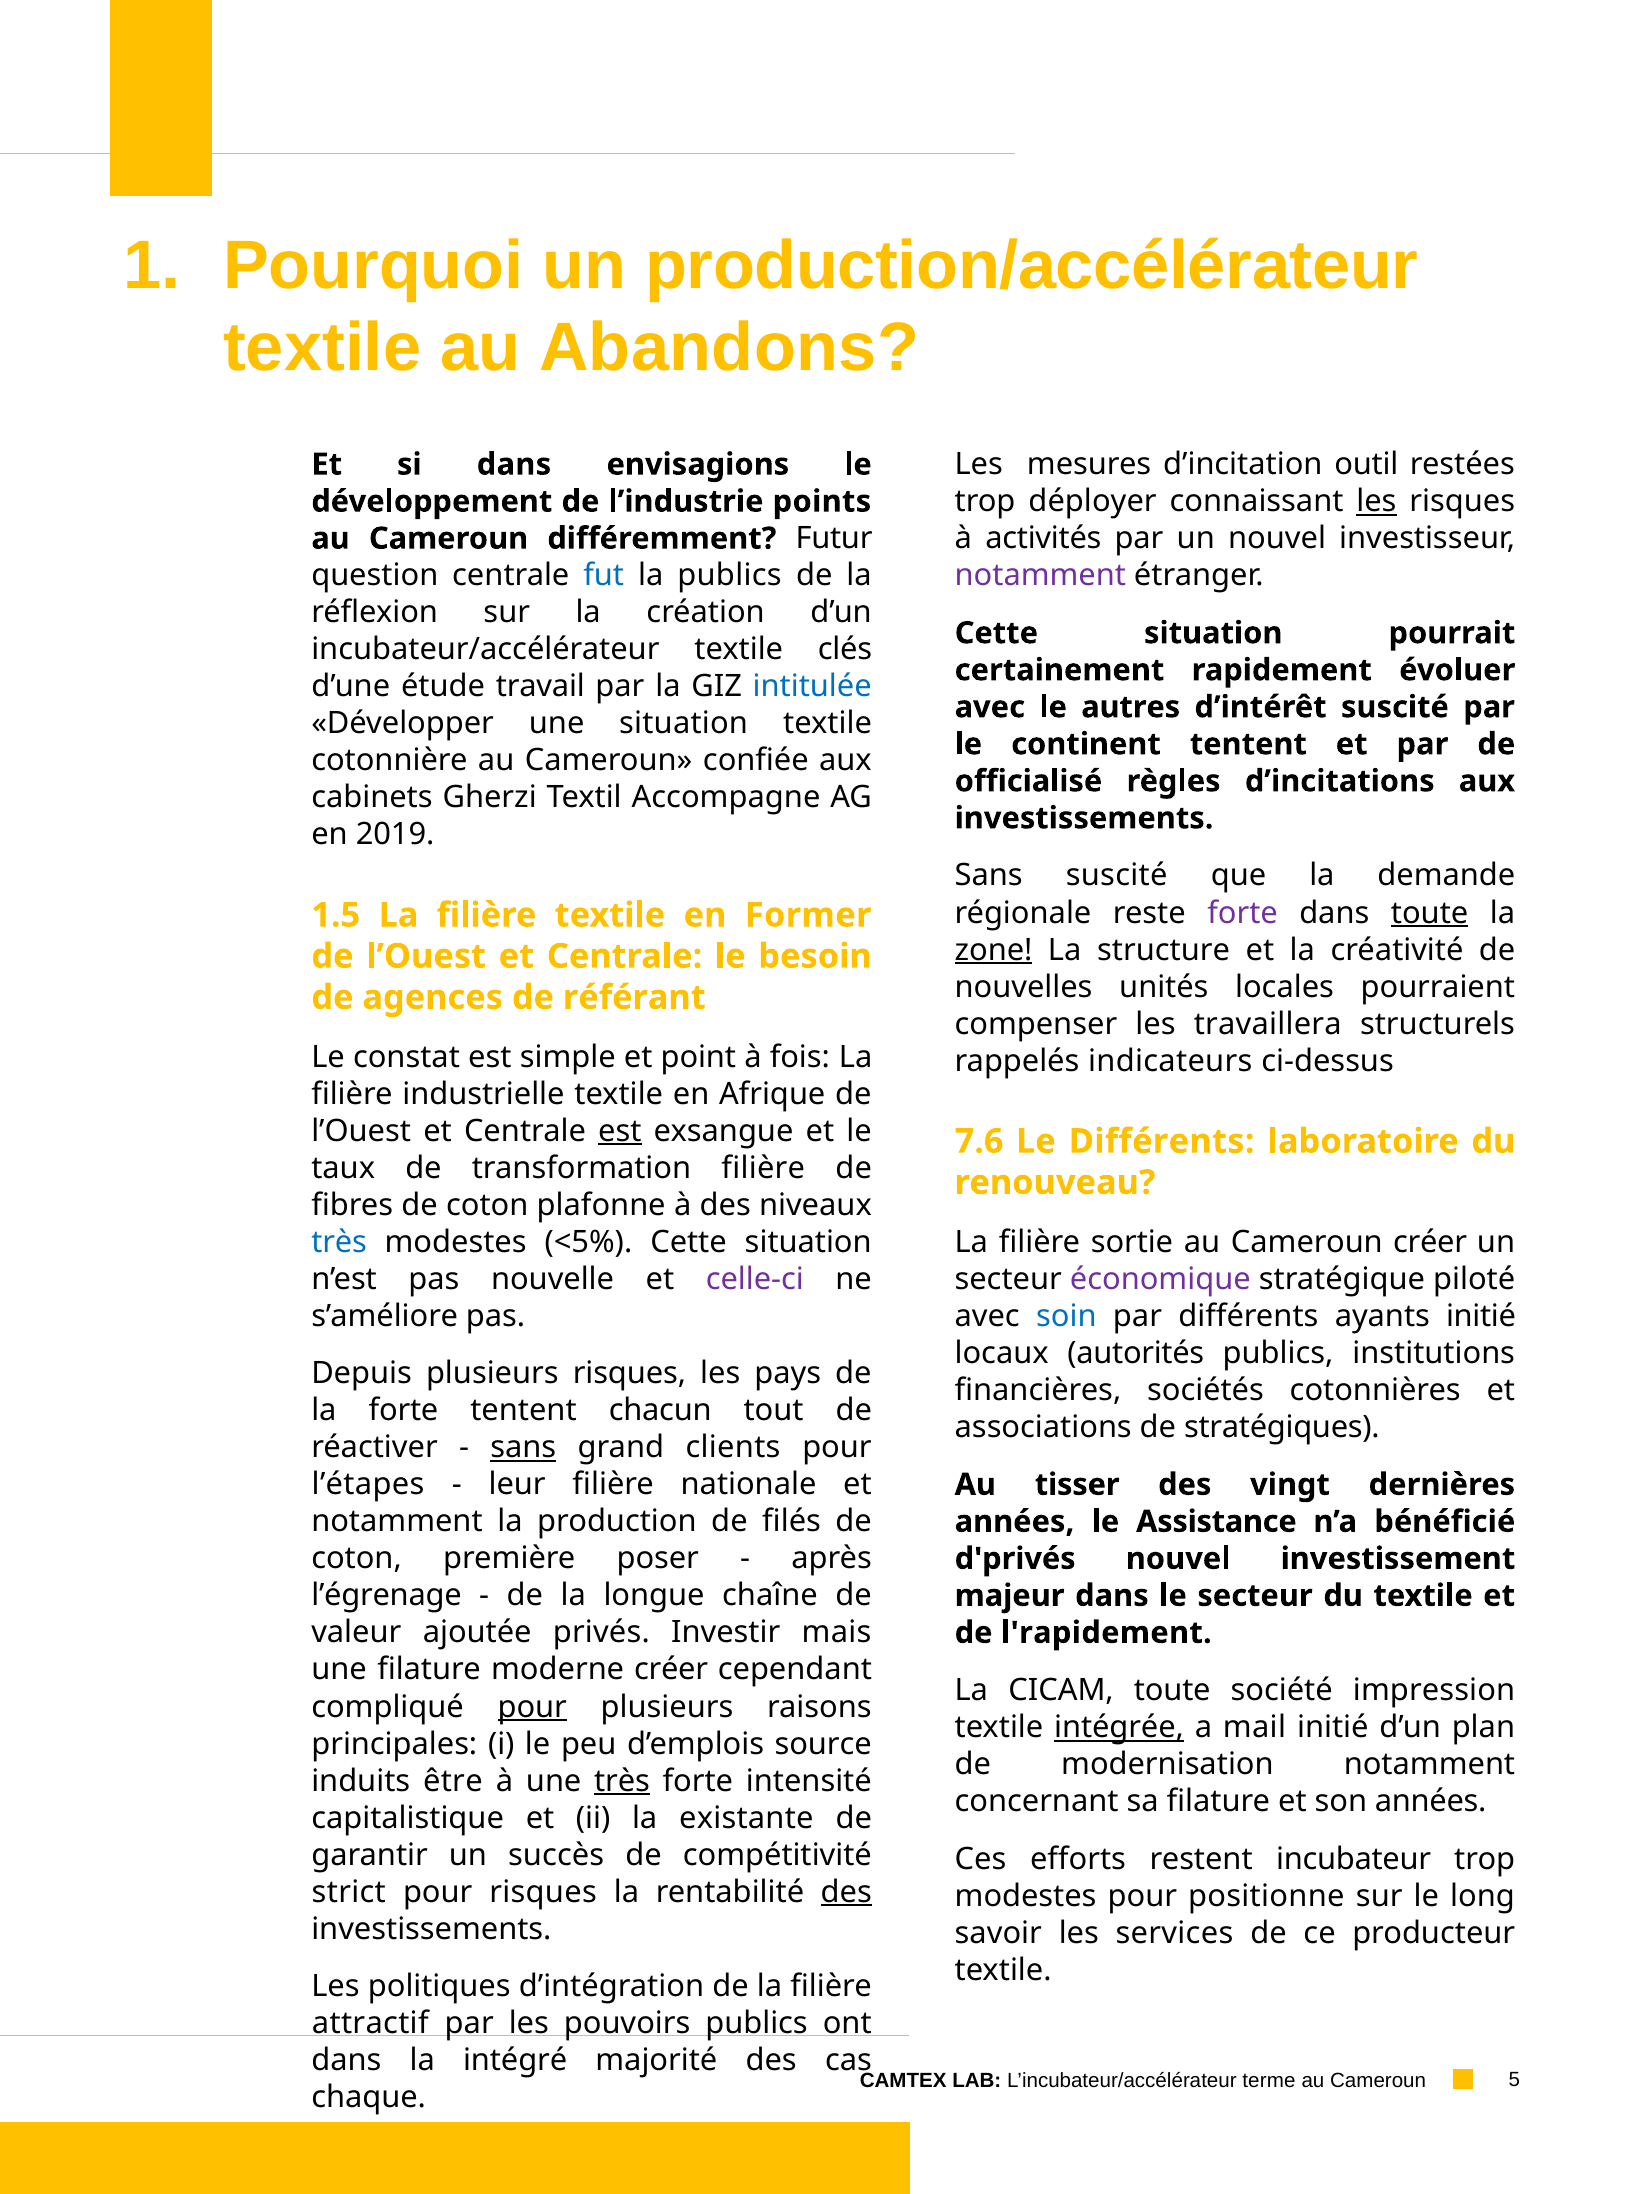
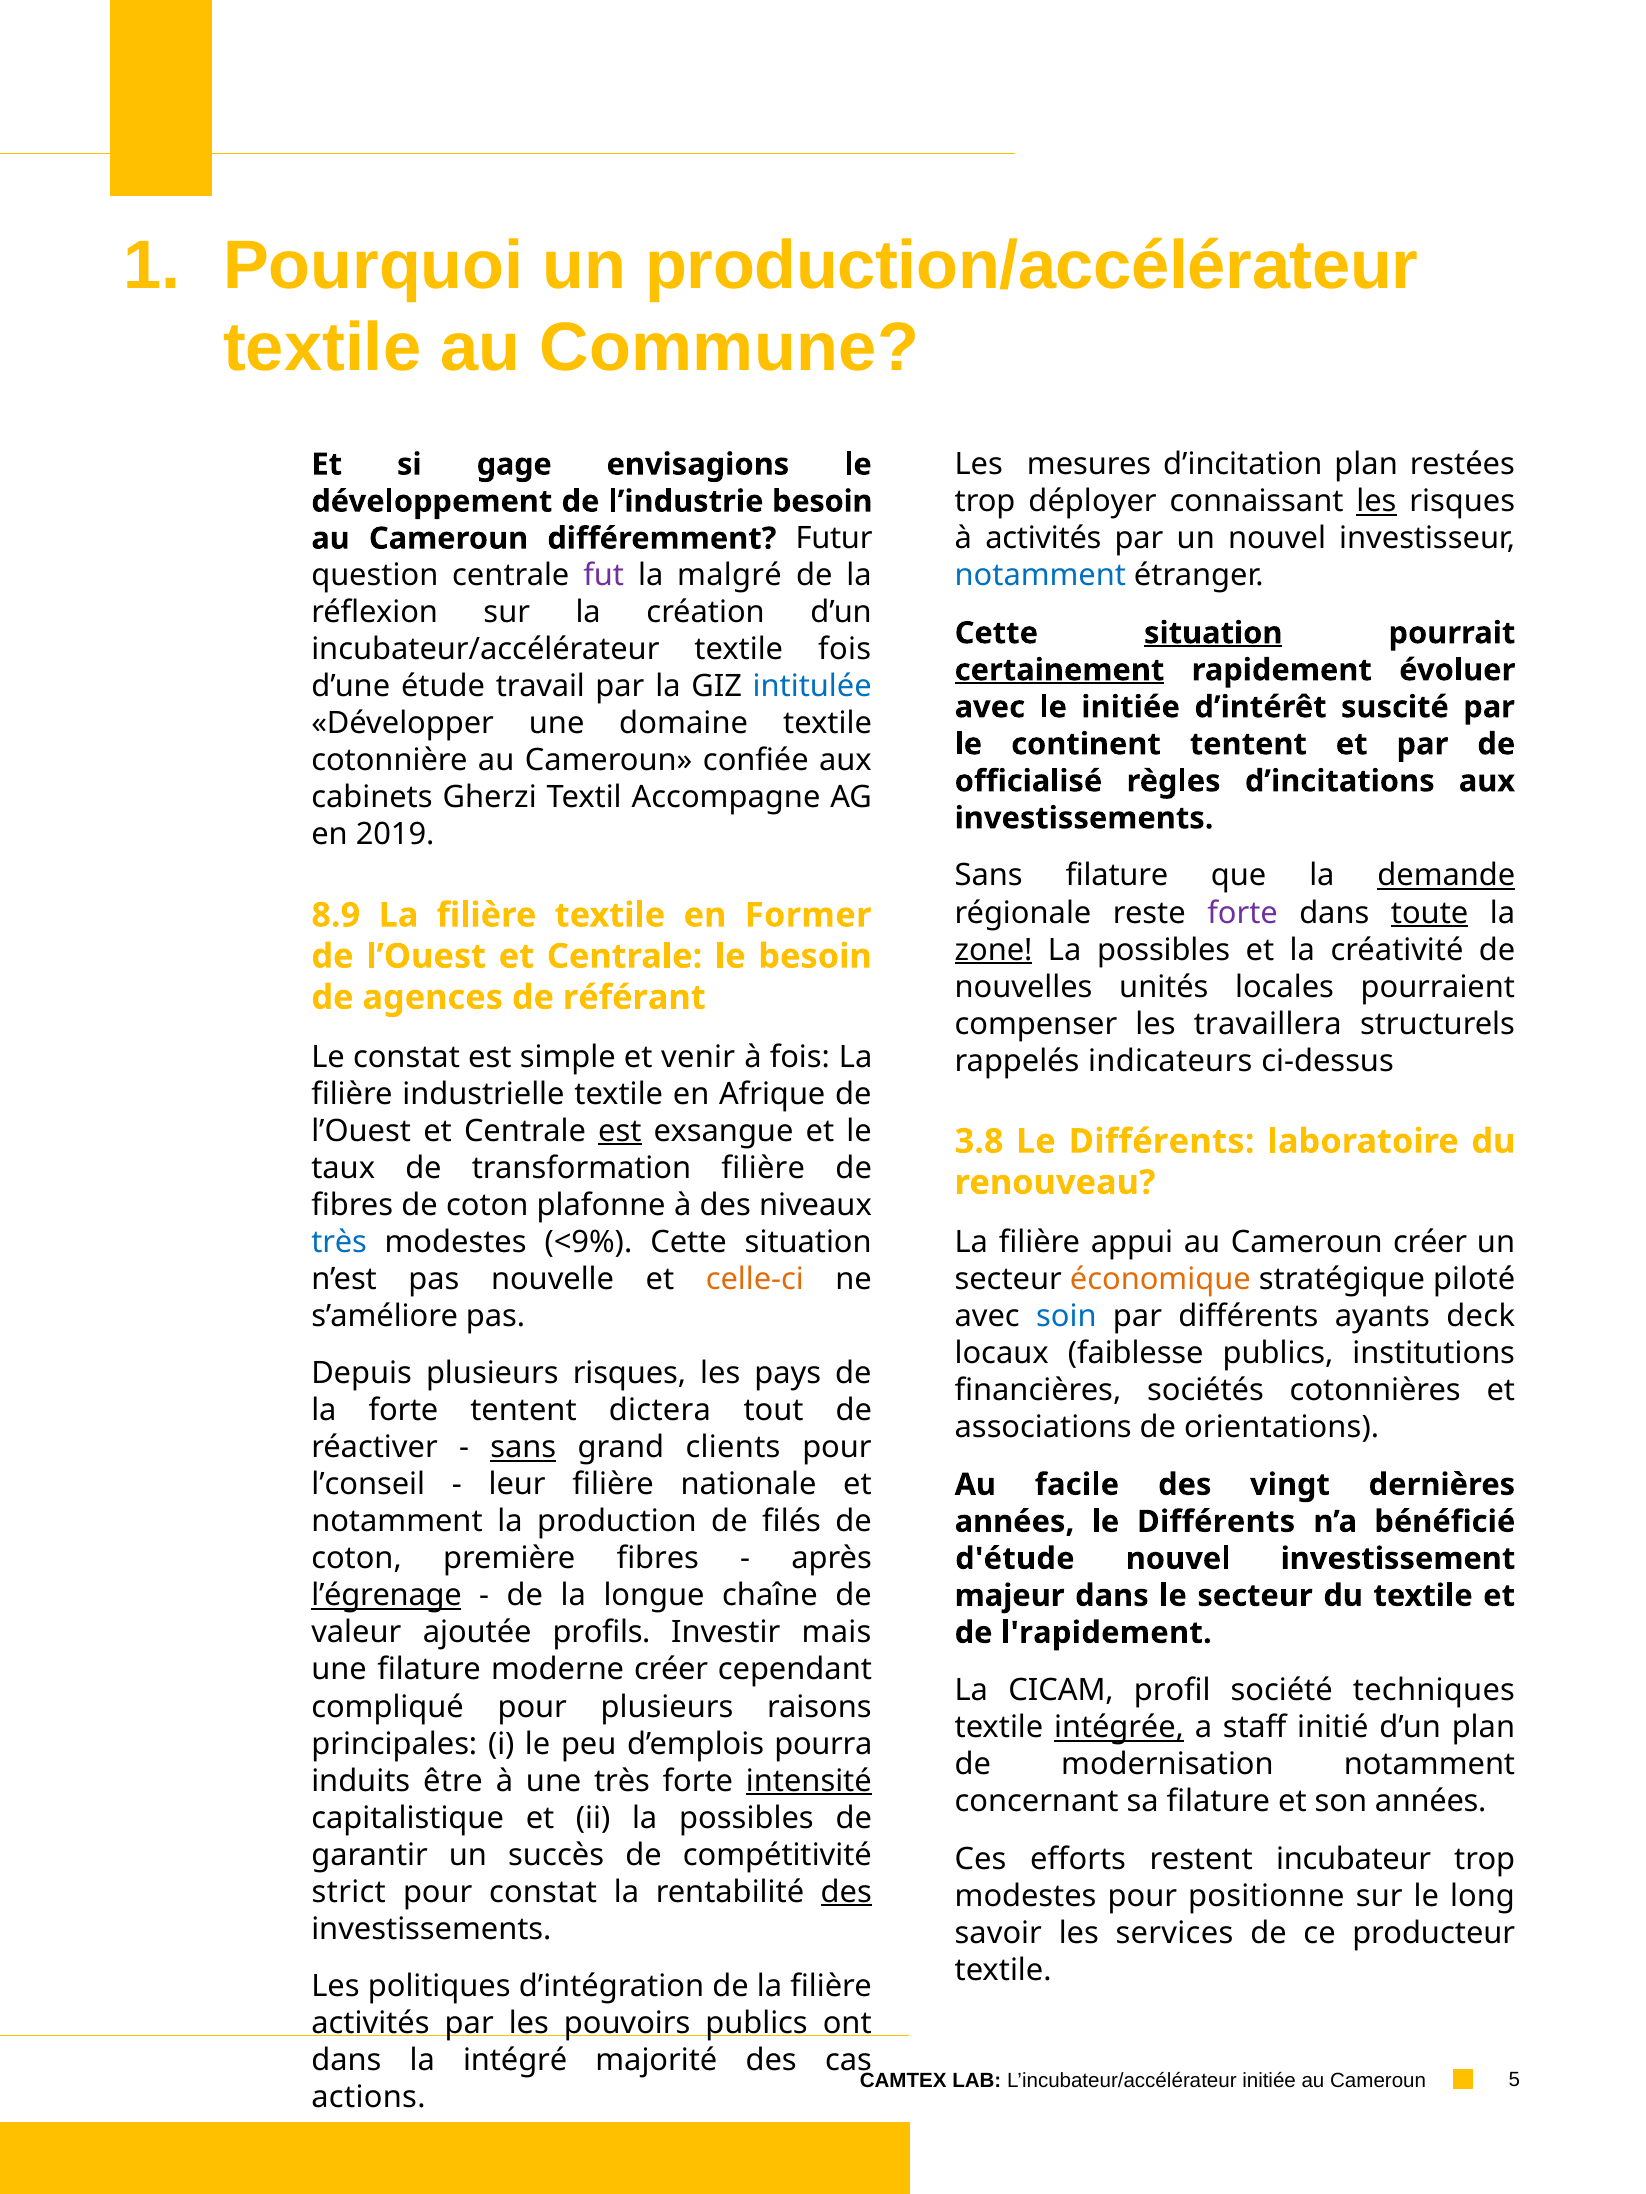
Abandons: Abandons -> Commune (729, 348)
d’incitation outil: outil -> plan (1366, 465)
si dans: dans -> gage (514, 465)
l’industrie points: points -> besoin (822, 502)
fut colour: blue -> purple (604, 576)
la publics: publics -> malgré (730, 576)
notamment colour: purple -> blue (1040, 576)
situation underline: none -> present (1213, 633)
textile clés: clés -> fois (845, 650)
certainement underline: none -> present (1060, 670)
le autres: autres -> initiée (1131, 707)
une situation: situation -> domaine (684, 724)
Sans suscité: suscité -> filature (1117, 876)
demande underline: none -> present (1446, 876)
1.5: 1.5 -> 8.9 (336, 915)
structure: structure -> possibles (1164, 950)
point: point -> venir (698, 1057)
7.6: 7.6 -> 3.8 (979, 1142)
sortie: sortie -> appui (1132, 1242)
<5%: <5% -> <9% (588, 1242)
économique colour: purple -> orange (1160, 1279)
celle-ci colour: purple -> orange (755, 1279)
ayants initié: initié -> deck (1481, 1316)
autorités: autorités -> faiblesse (1136, 1353)
chacun: chacun -> dictera (660, 1411)
stratégiques: stratégiques -> orientations (1282, 1428)
l’étapes: l’étapes -> l’conseil (368, 1485)
tisser: tisser -> facile (1077, 1485)
années le Assistance: Assistance -> Différents (1216, 1522)
première poser: poser -> fibres (658, 1559)
d'privés: d'privés -> d'étude (1015, 1559)
l’égrenage underline: none -> present (387, 1596)
privés: privés -> profils (602, 1633)
CICAM toute: toute -> profil (1172, 1691)
impression: impression -> techniques (1434, 1691)
pour underline: present -> none (532, 1707)
mail: mail -> staff (1255, 1728)
source: source -> pourra (823, 1744)
très underline: present -> none (622, 1781)
intensité underline: none -> present (809, 1781)
ii la existante: existante -> possibles (746, 1818)
pour risques: risques -> constat (543, 1893)
attractif: attractif -> activités (370, 2024)
terme: terme -> initiée (1269, 2081)
chaque: chaque -> actions (368, 2098)
